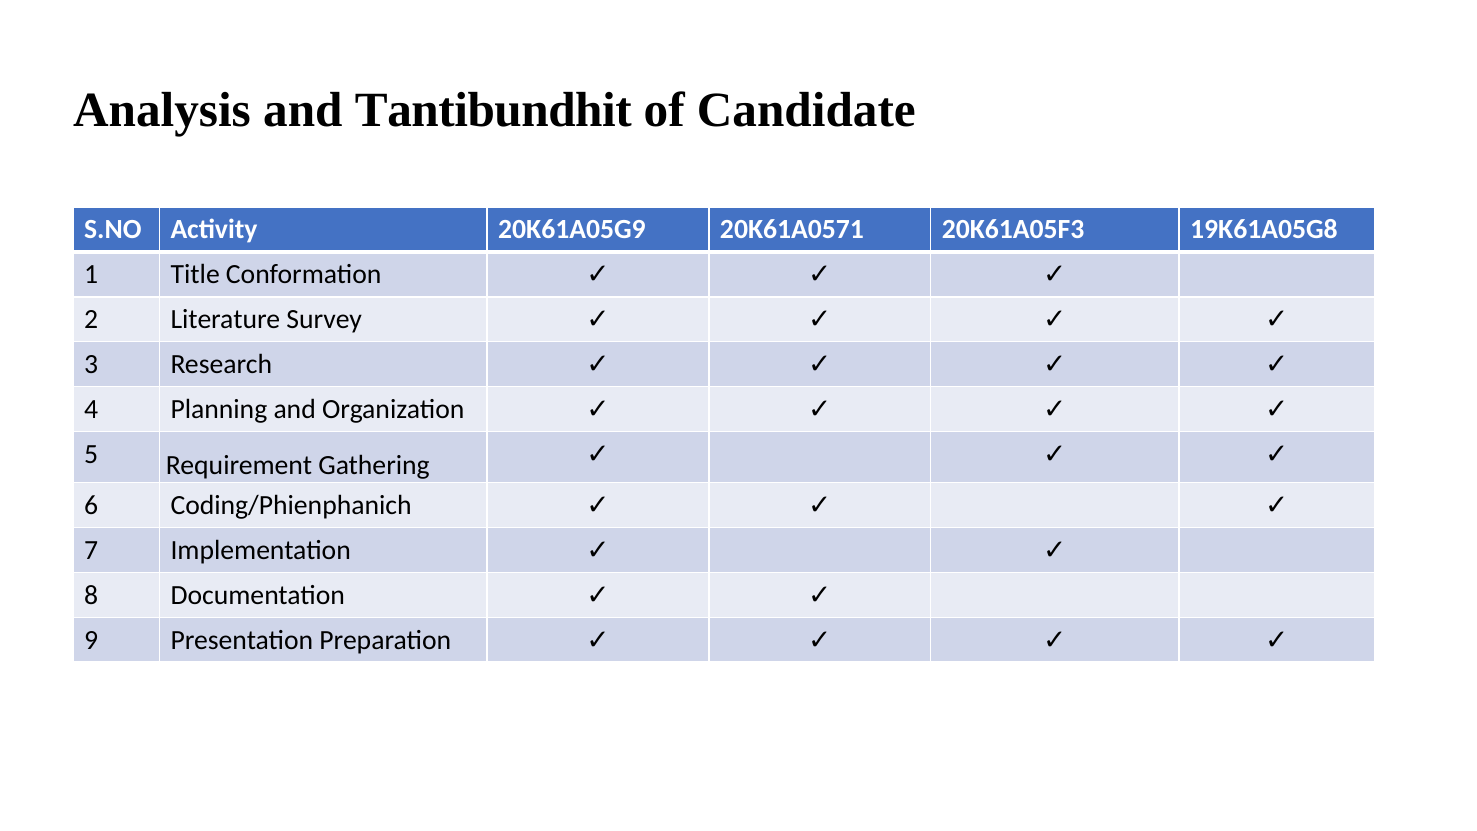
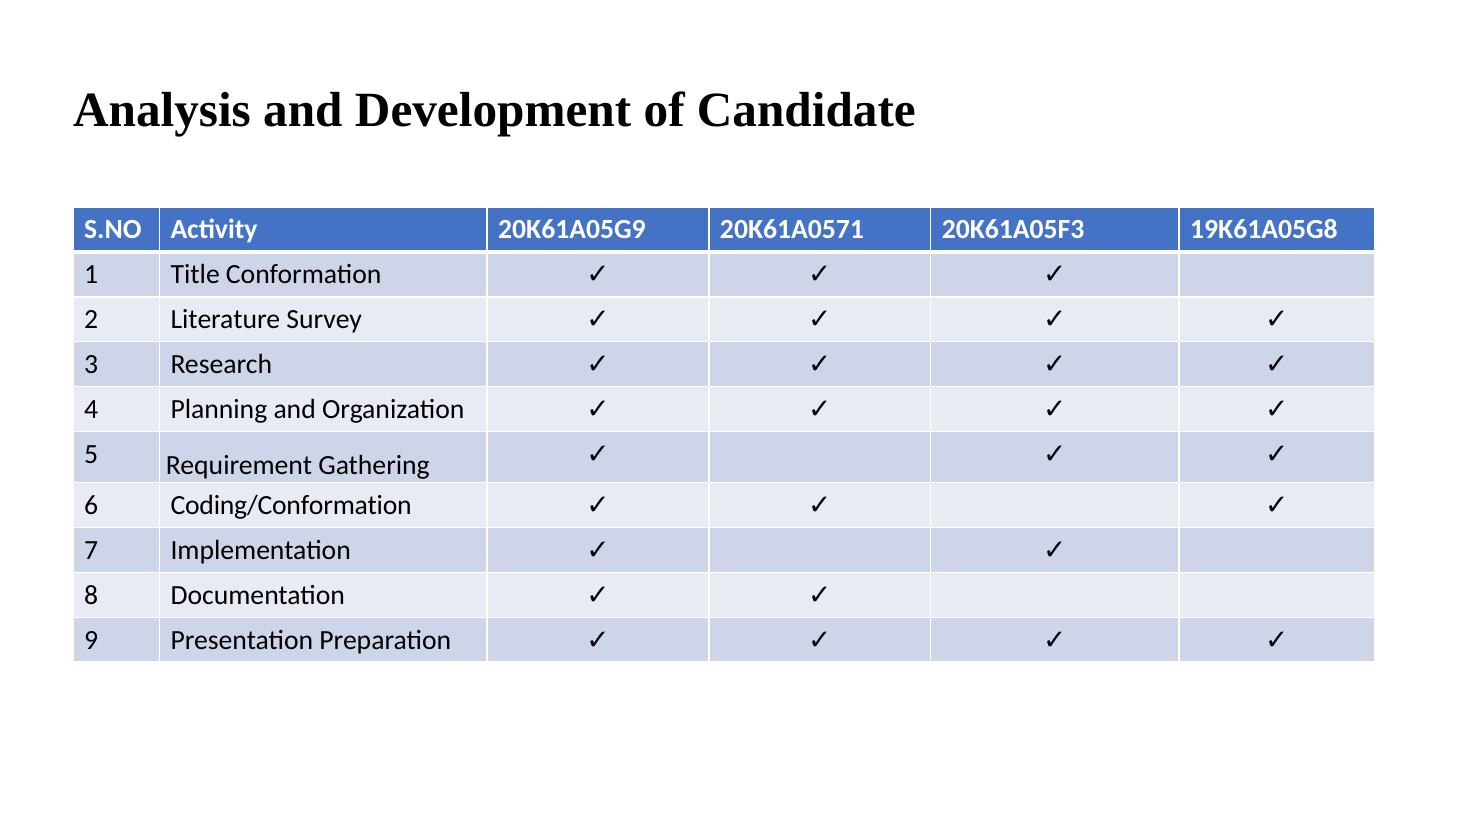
Tantibundhit: Tantibundhit -> Development (493, 110)
Coding/Phienphanich: Coding/Phienphanich -> Coding/Conformation (291, 505)
